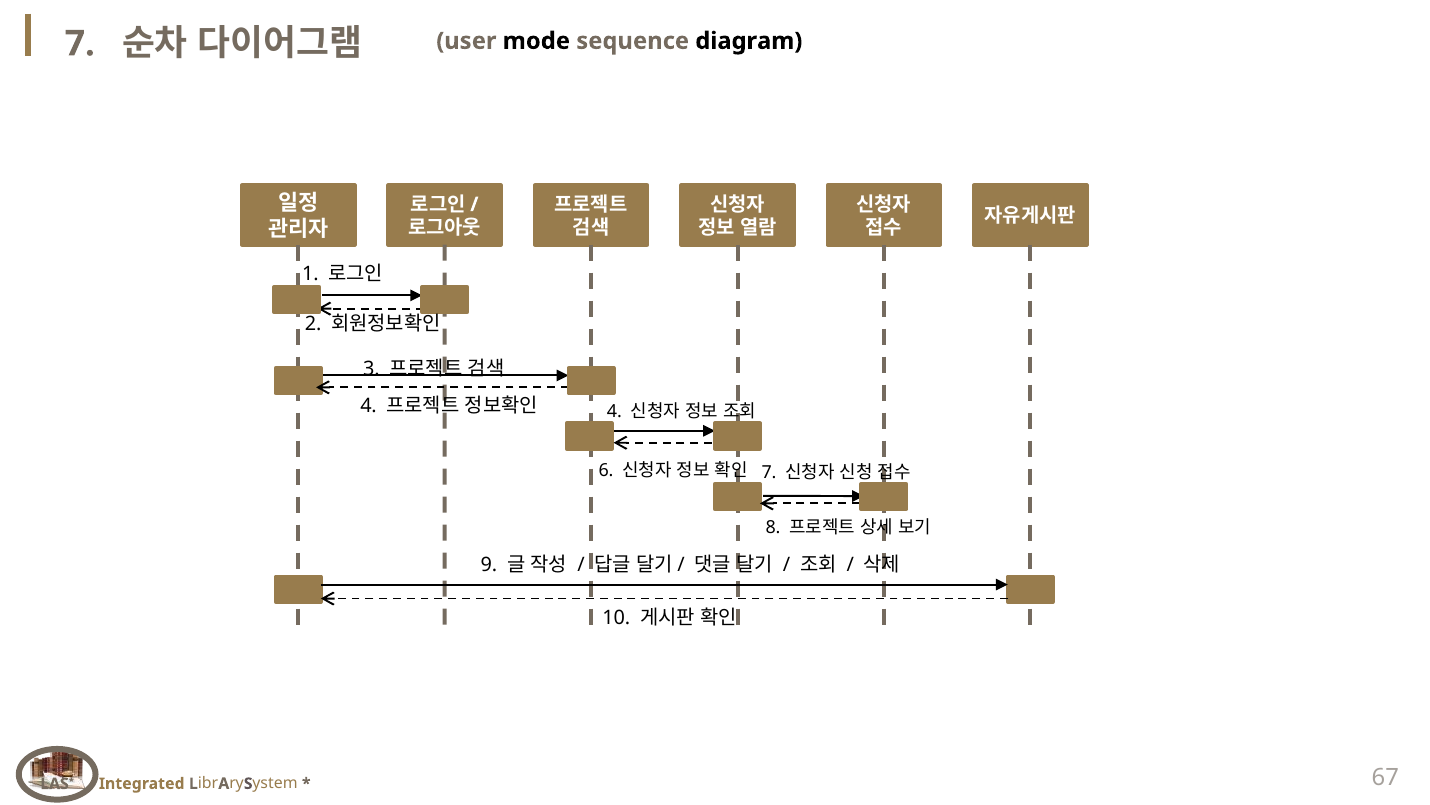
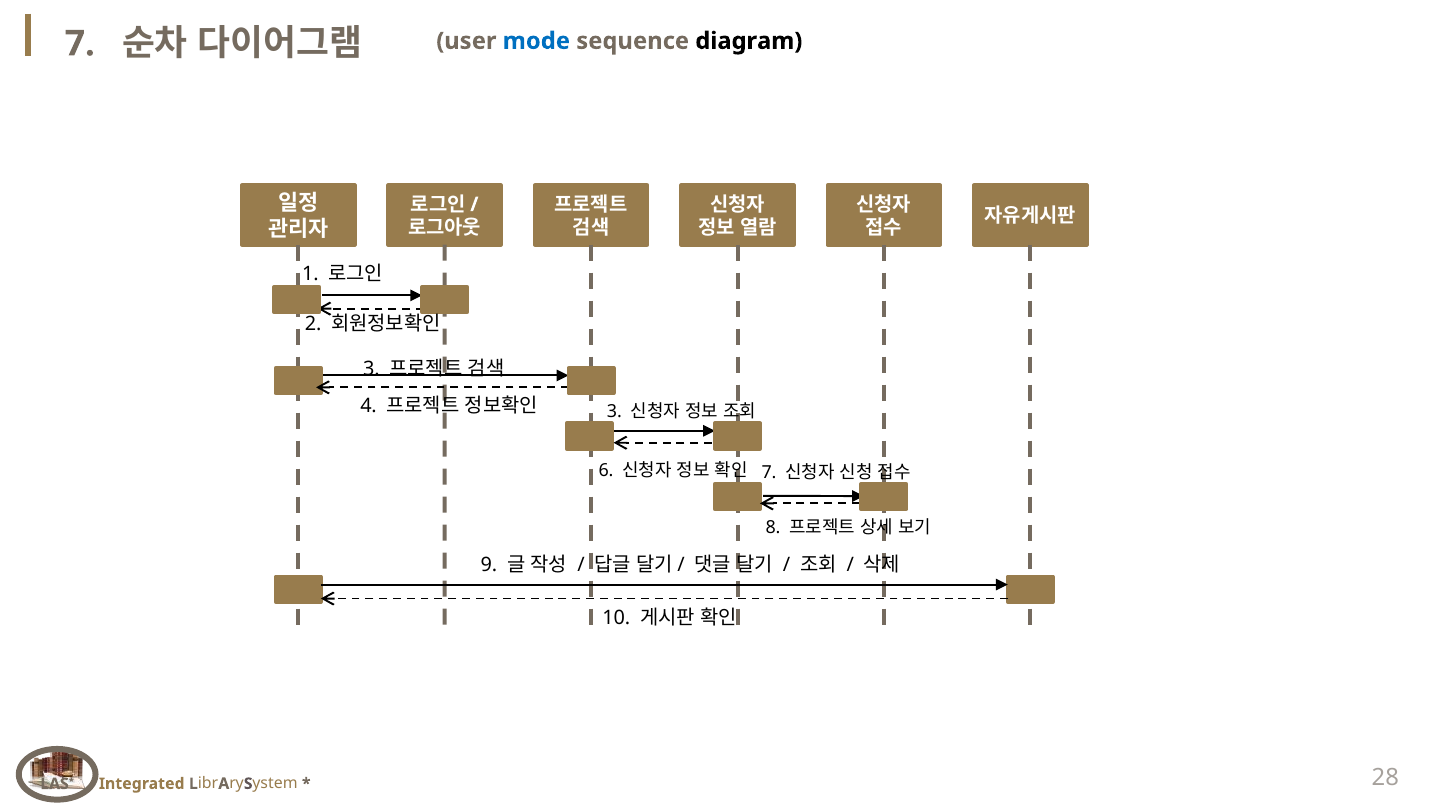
mode colour: black -> blue (536, 41)
4: 4 -> 3 (614, 411)
67: 67 -> 28 (1385, 777)
